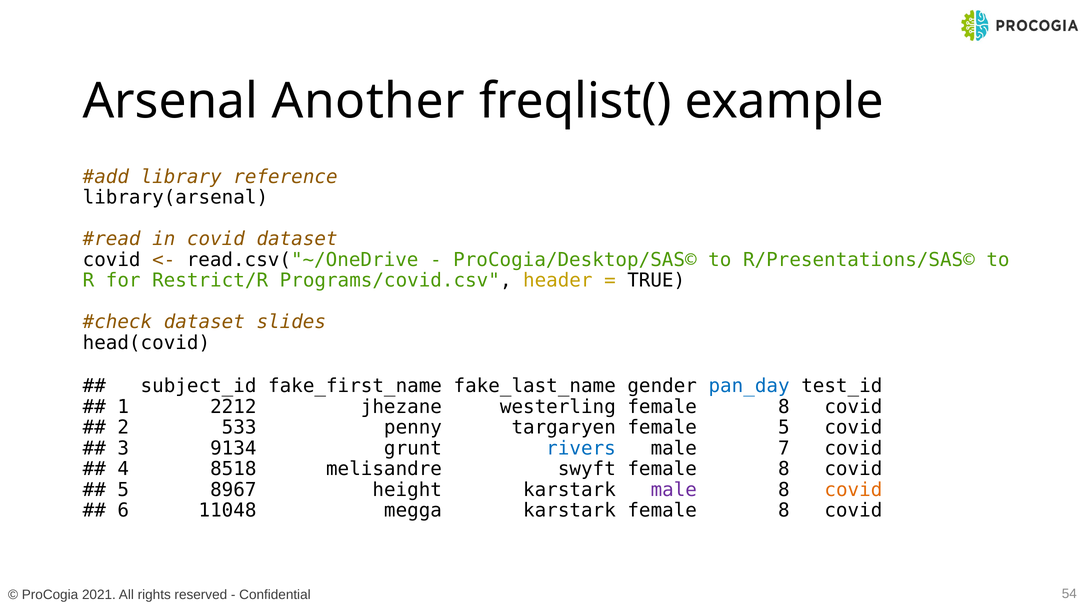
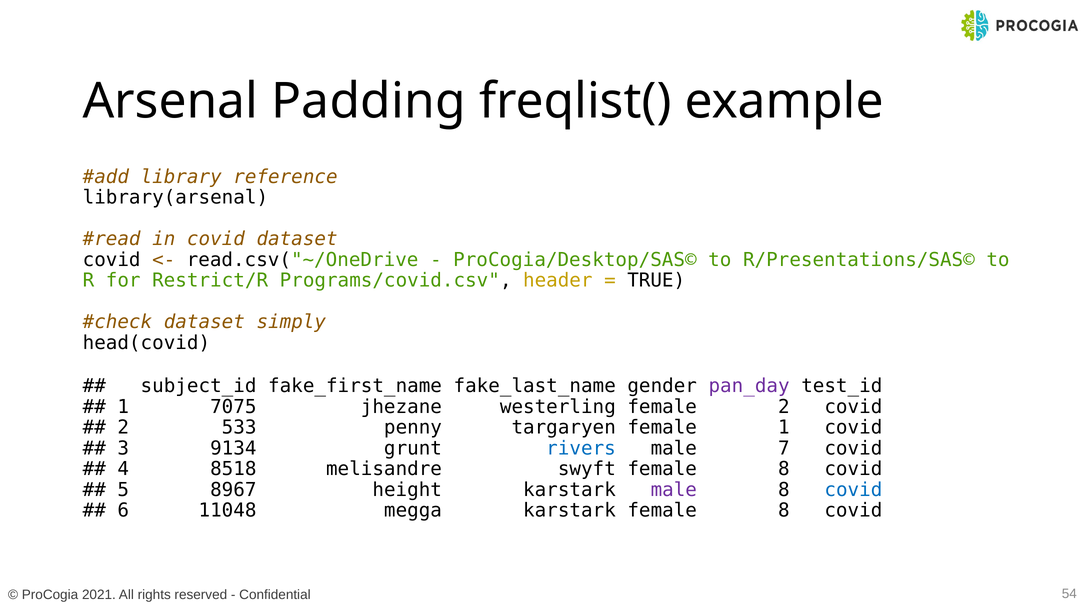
Another: Another -> Padding (368, 102)
slides: slides -> simply (291, 322)
pan_day colour: blue -> purple (749, 386)
2212: 2212 -> 7075 (233, 407)
westerling female 8: 8 -> 2 (784, 407)
female 5: 5 -> 1 (784, 428)
covid colour: orange -> blue (853, 490)
